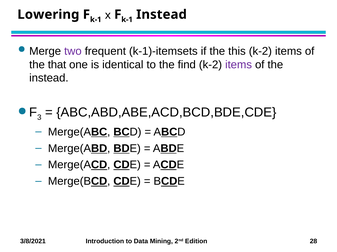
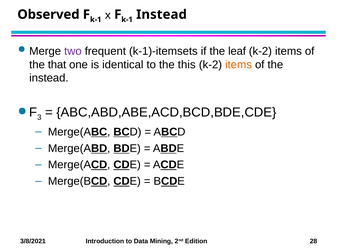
Lowering: Lowering -> Observed (48, 15)
this: this -> leaf (237, 51)
find: find -> this (187, 65)
items colour: purple -> orange (239, 65)
